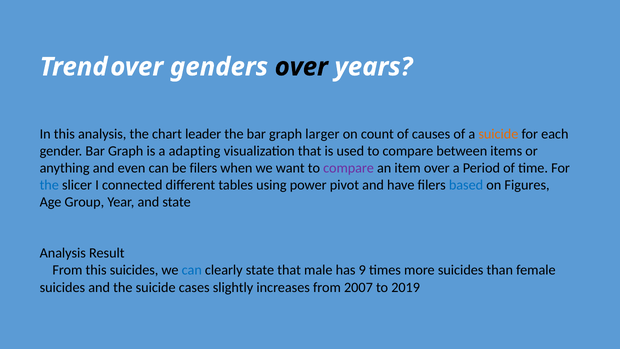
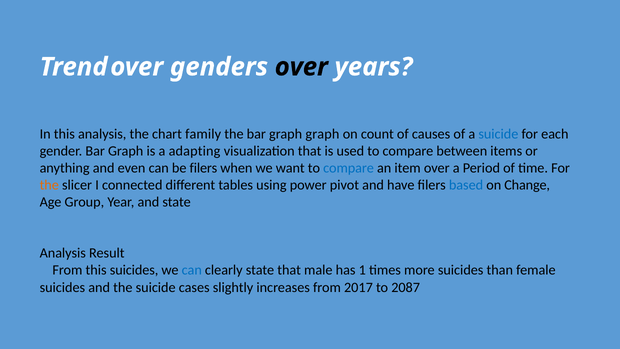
leader: leader -> family (203, 134)
graph larger: larger -> graph (322, 134)
suicide colour: orange -> blue (498, 134)
compare colour: purple -> blue (349, 168)
the colour: blue -> orange (49, 185)
Figures: Figures -> Change (527, 185)
9: 9 -> 1 (362, 270)
2007: 2007 -> 2017 (358, 287)
2019: 2019 -> 2087 (406, 287)
